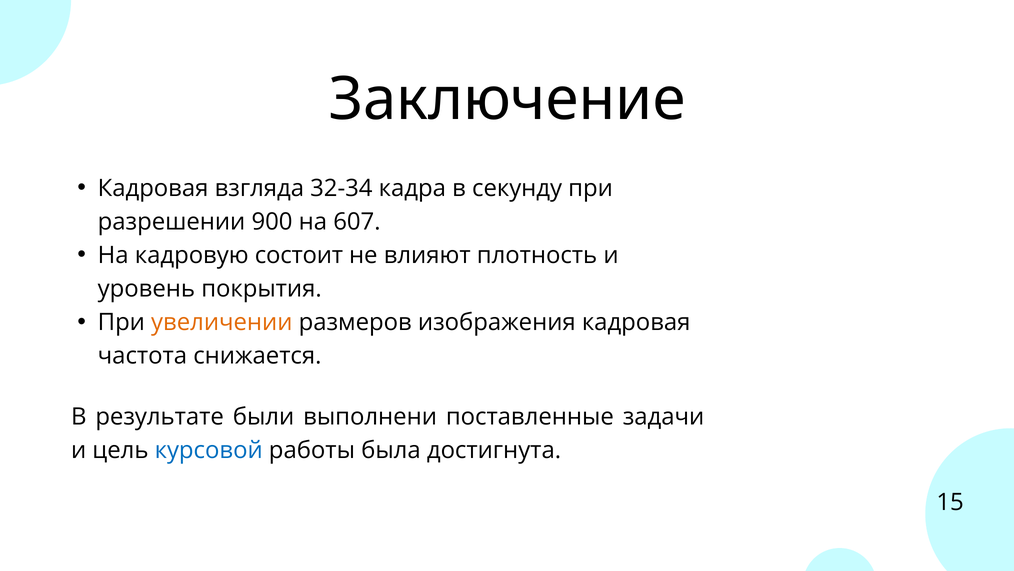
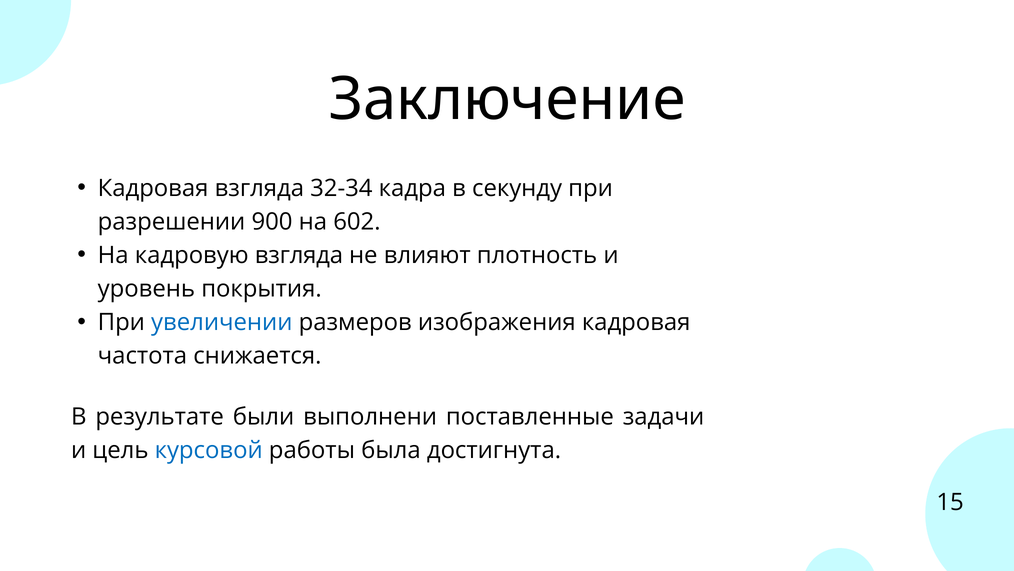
607: 607 -> 602 (357, 222)
кадровую состоит: состоит -> взгляда (299, 255)
увеличении colour: orange -> blue (222, 322)
